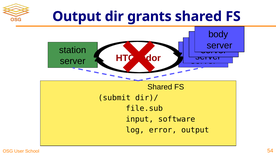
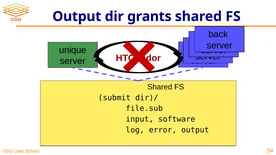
body: body -> back (218, 34)
station: station -> unique (73, 50)
